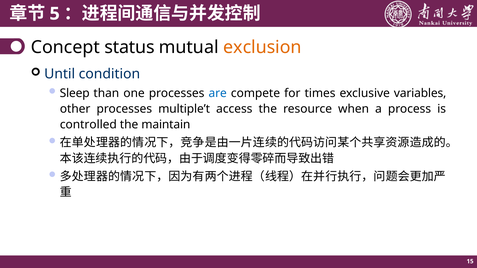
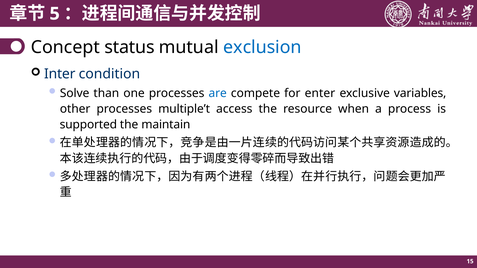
exclusion colour: orange -> blue (262, 47)
Until: Until -> Inter (60, 74)
Sleep: Sleep -> Solve (75, 93)
times: times -> enter (320, 93)
controlled: controlled -> supported (88, 125)
